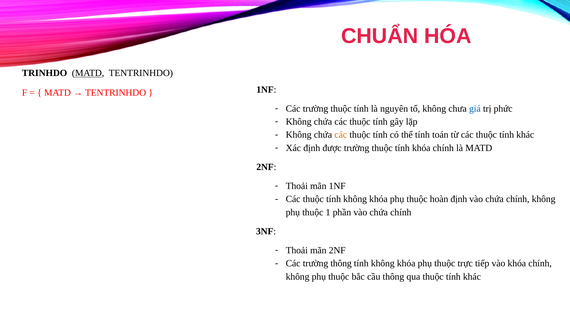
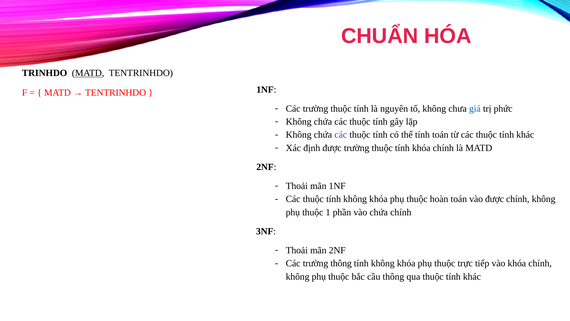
các colour: orange -> purple (341, 135)
hoàn định: định -> toán (459, 199)
chứa: chứa -> được (495, 199)
